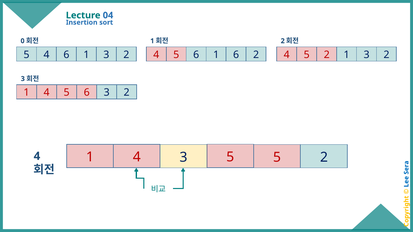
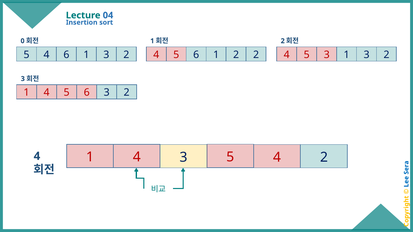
1 6: 6 -> 2 (236, 55)
5 2: 2 -> 3 (327, 55)
5: 5 -> 4 (277, 157)
